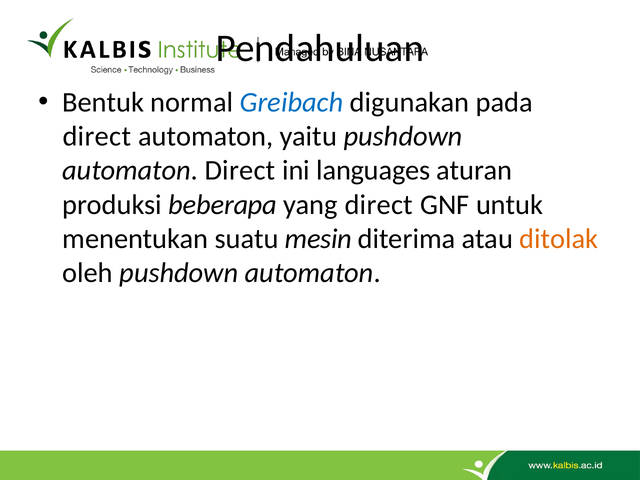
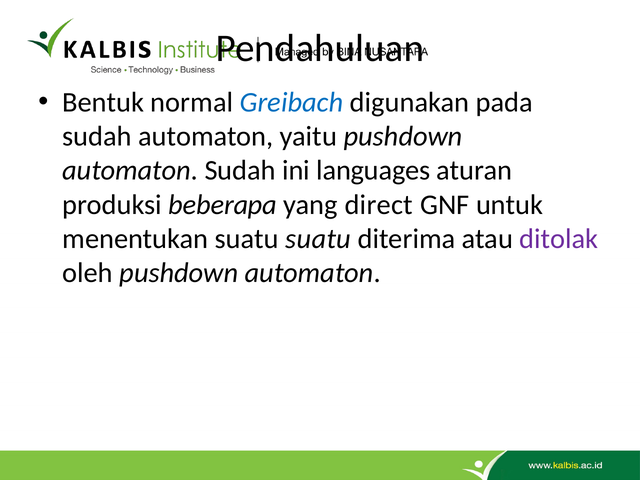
direct: direct -> sudah (97, 136)
automaton Direct: Direct -> Sudah (240, 170)
suatu mesin: mesin -> suatu (318, 239)
ditolak colour: orange -> purple (559, 239)
